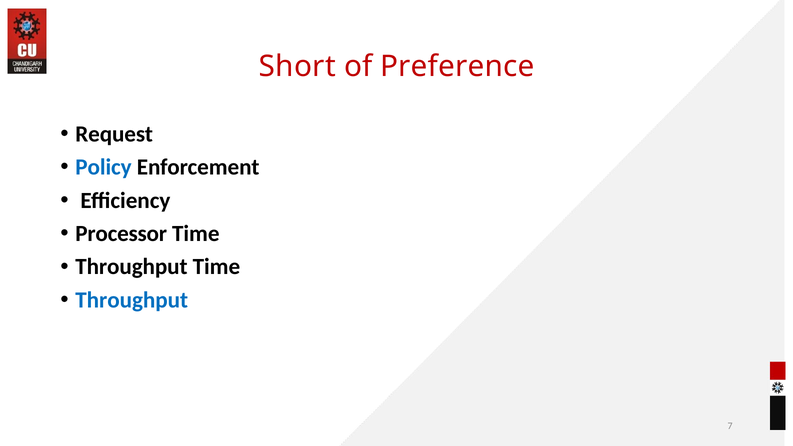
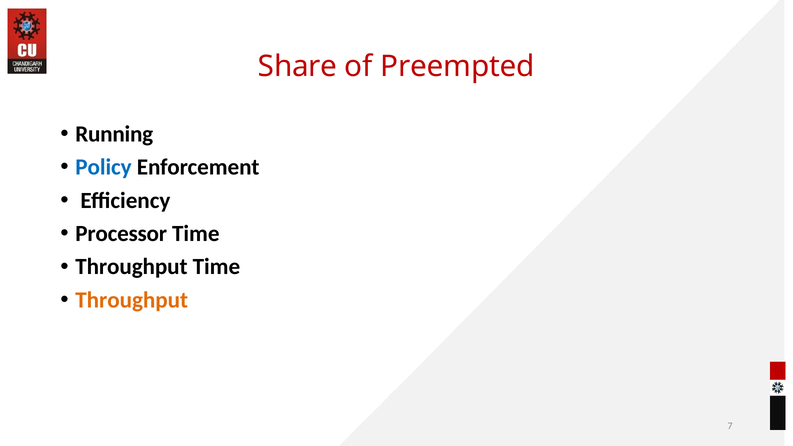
Short: Short -> Share (298, 67)
Preference: Preference -> Preempted (457, 67)
Request: Request -> Running (114, 134)
Throughput colour: blue -> orange (132, 300)
